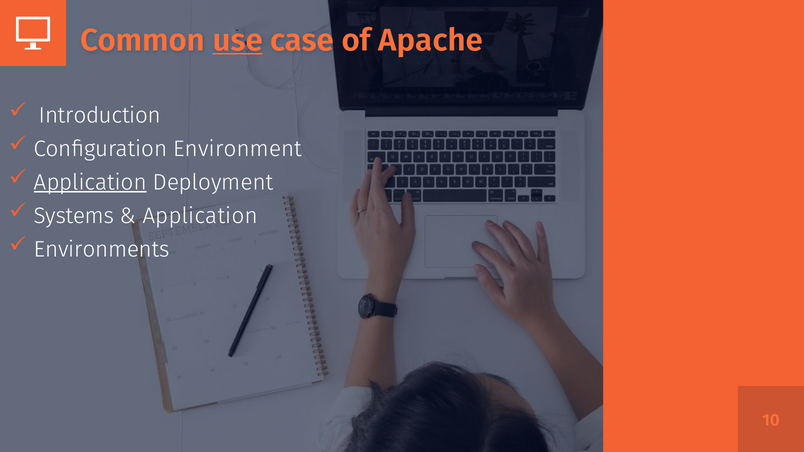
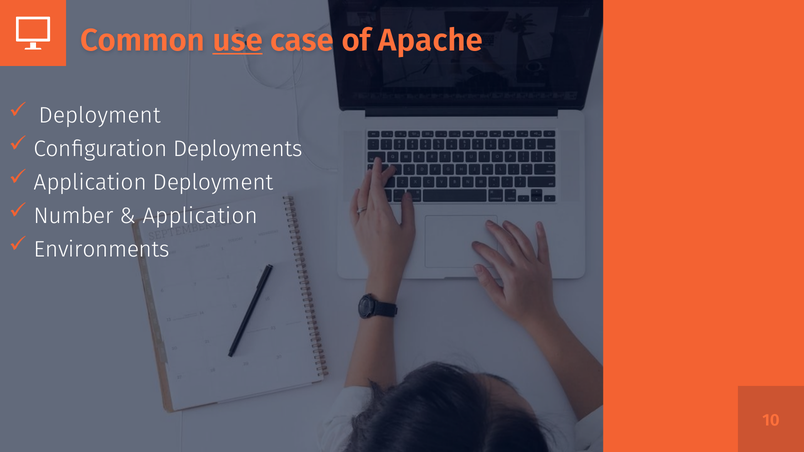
Introduction: Introduction -> Deployment (100, 115)
Environment: Environment -> Deployments (238, 149)
Application underline: present -> none (90, 182)
Systems: Systems -> Number (74, 216)
